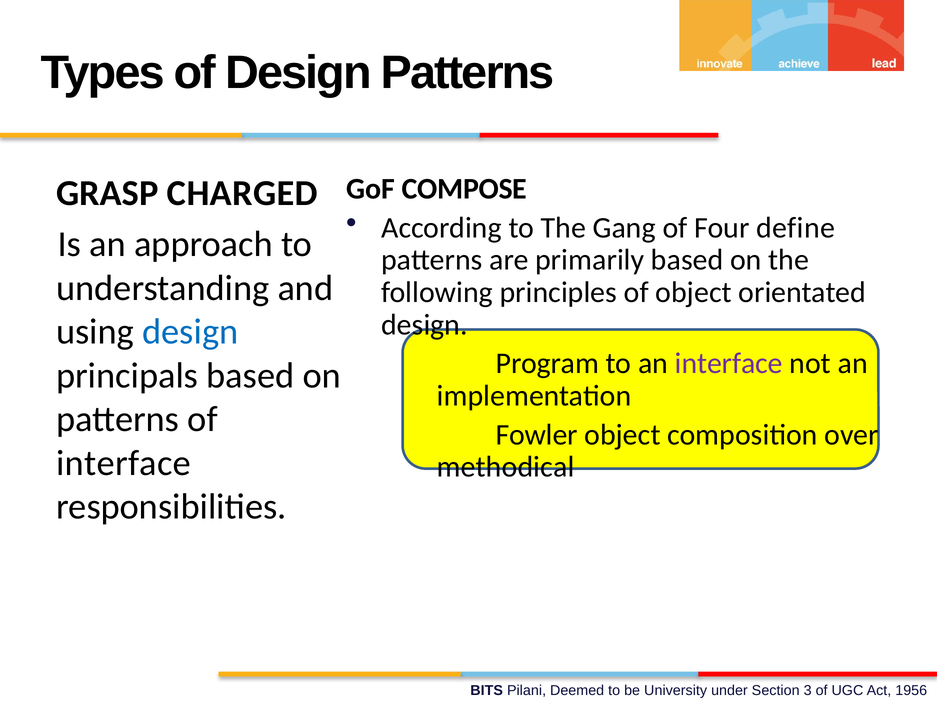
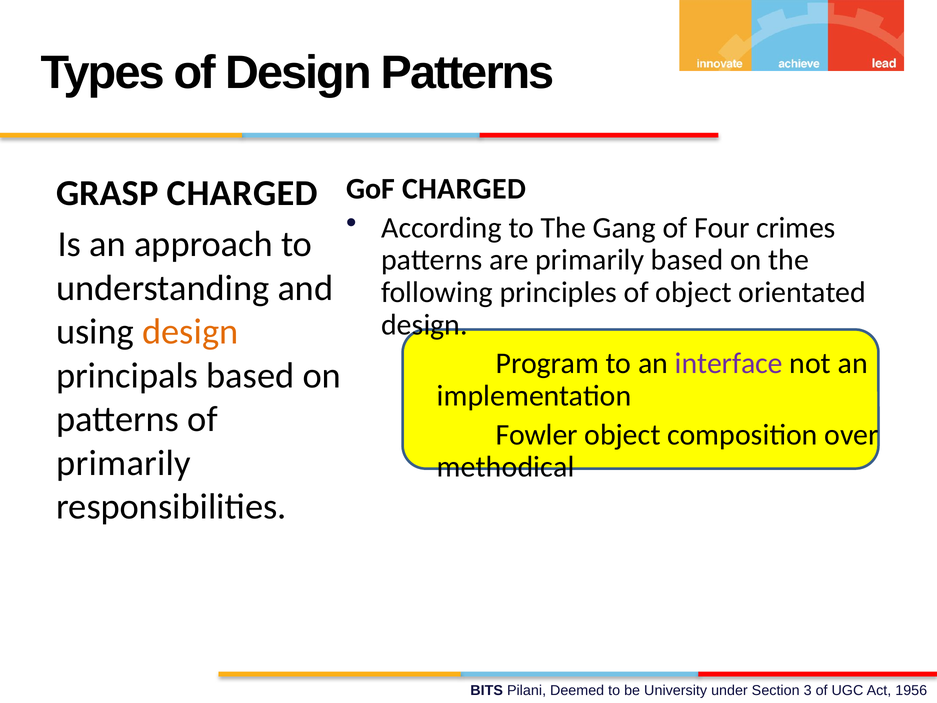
GoF COMPOSE: COMPOSE -> CHARGED (464, 189)
define: define -> crimes (796, 228)
design colour: blue -> orange (190, 332)
interface: interface -> primarily (124, 463)
